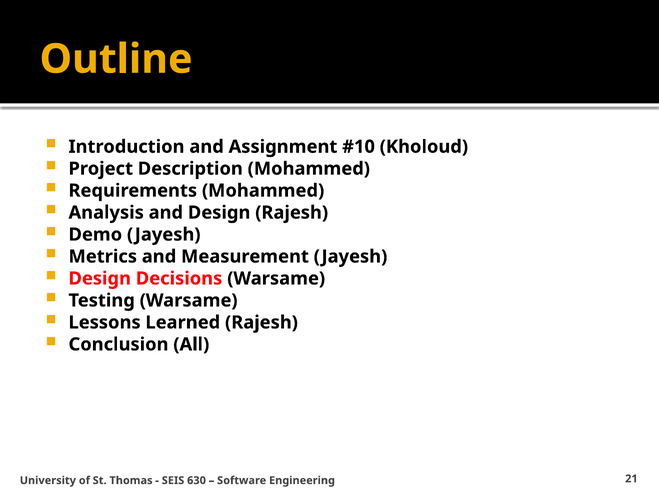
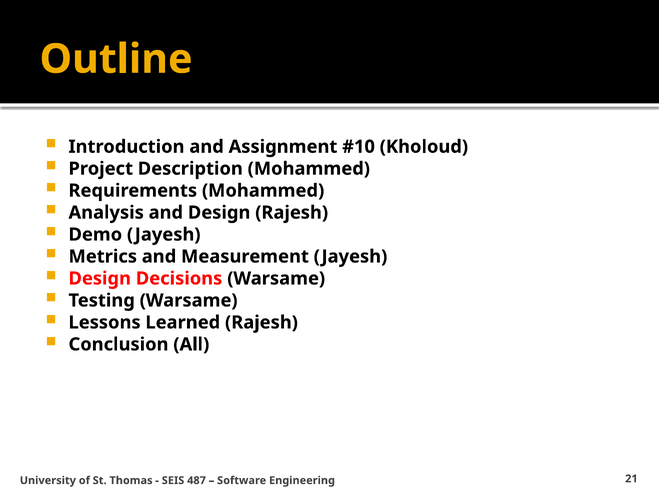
630: 630 -> 487 (197, 481)
